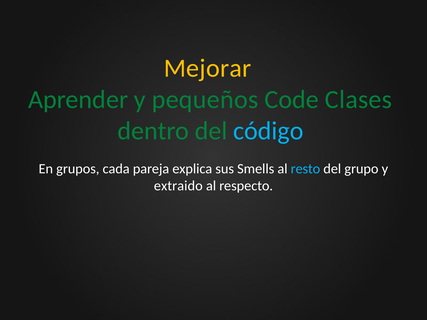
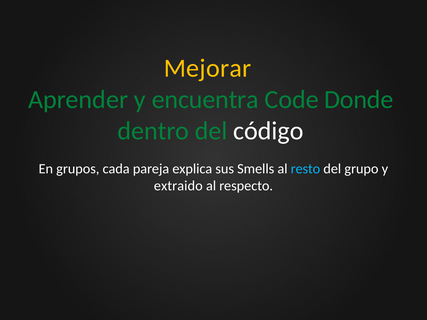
pequeños: pequeños -> encuentra (205, 100)
Clases: Clases -> Donde (359, 100)
código colour: light blue -> white (268, 131)
